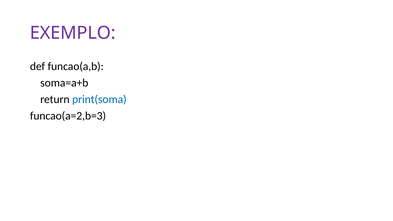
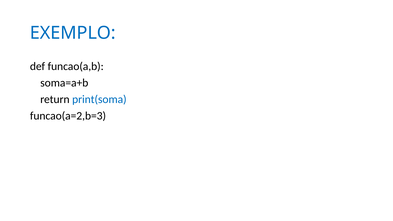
EXEMPLO colour: purple -> blue (73, 33)
